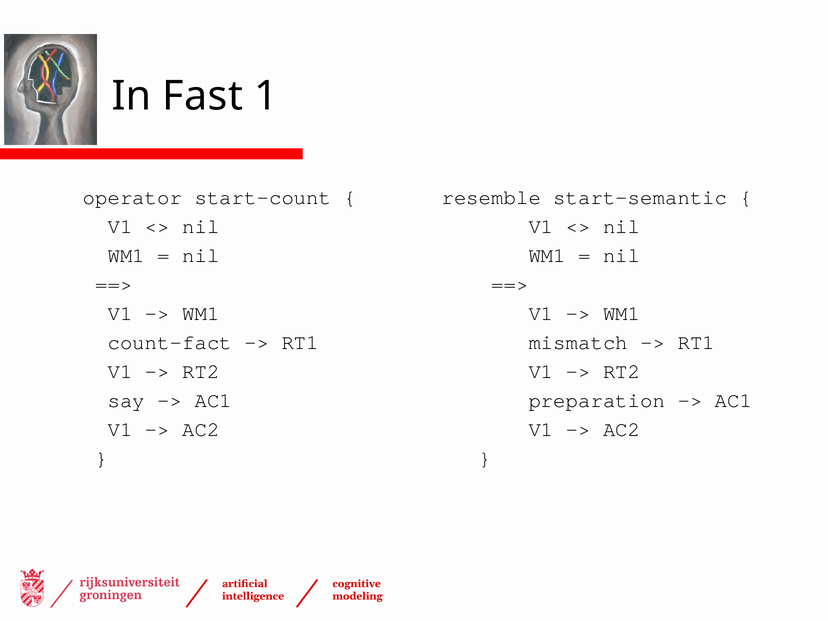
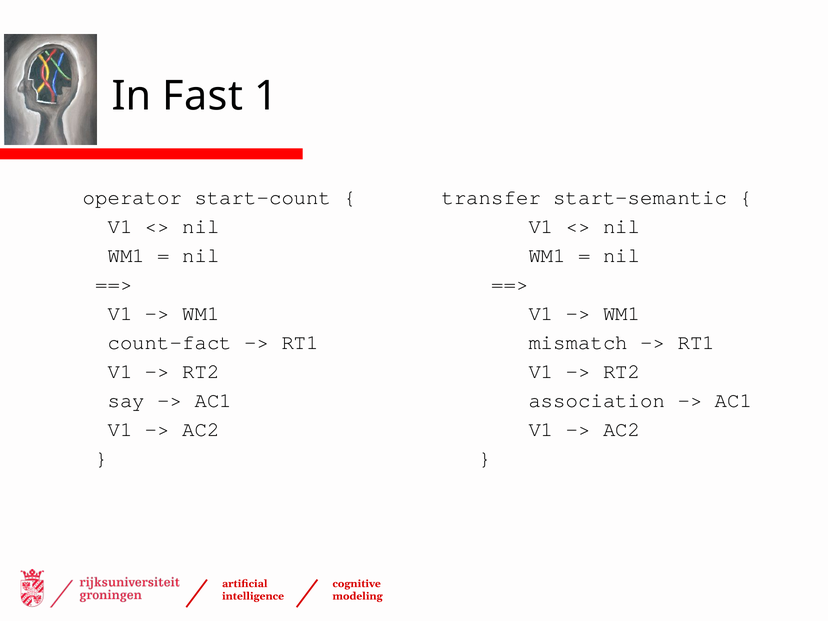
resemble: resemble -> transfer (491, 197)
preparation: preparation -> association (597, 400)
